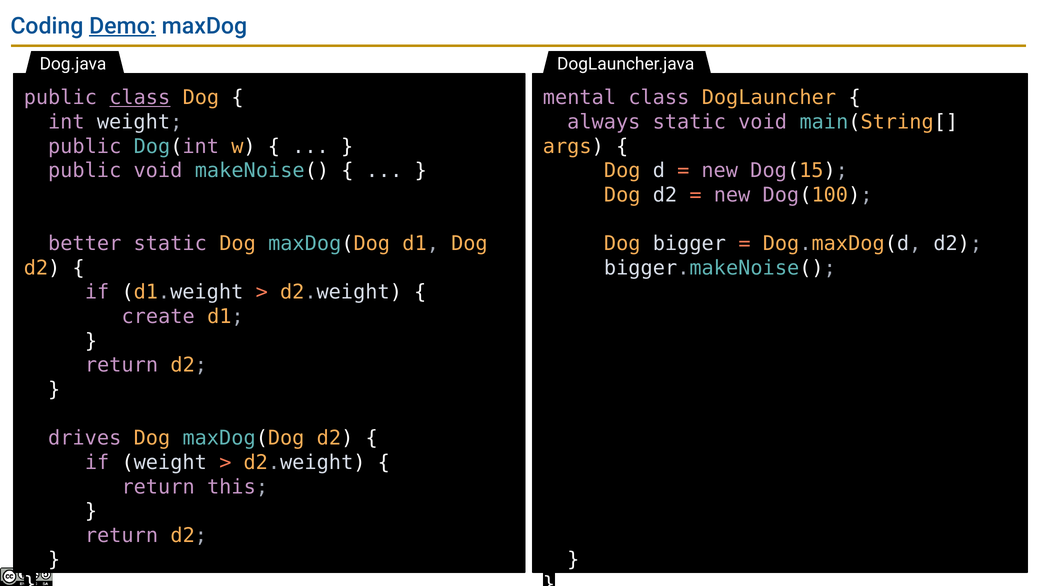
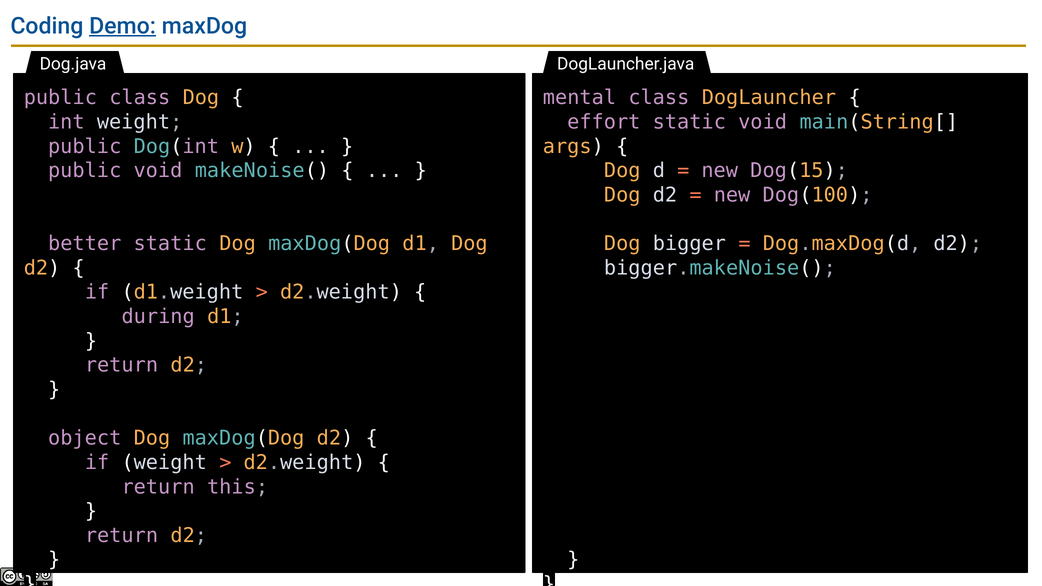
class underline: present -> none (140, 98)
always: always -> effort (604, 122)
create: create -> during (158, 317)
drives: drives -> object (85, 438)
